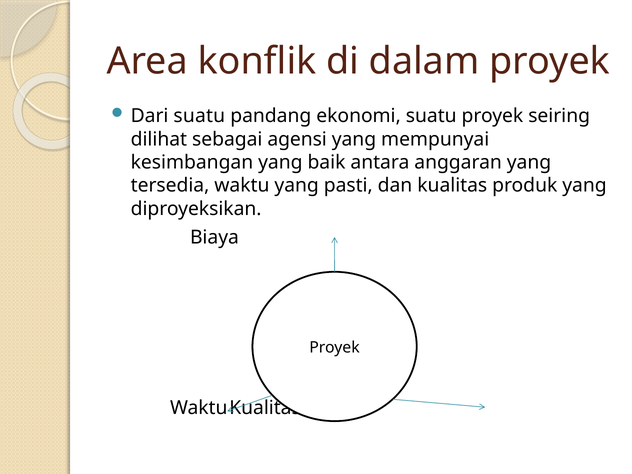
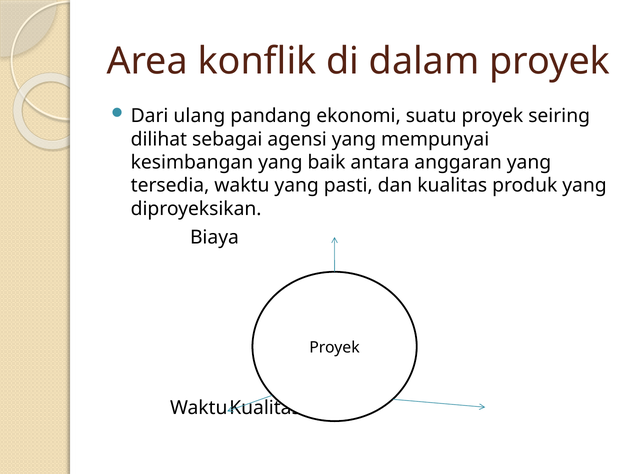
Dari suatu: suatu -> ulang (199, 116)
